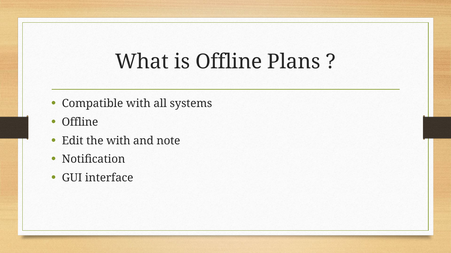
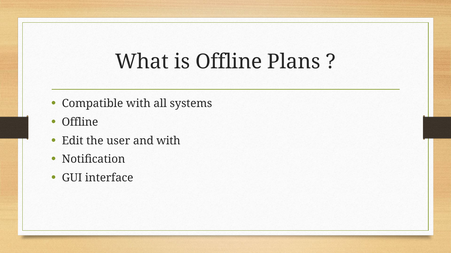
the with: with -> user (118, 141)
and note: note -> with (168, 141)
